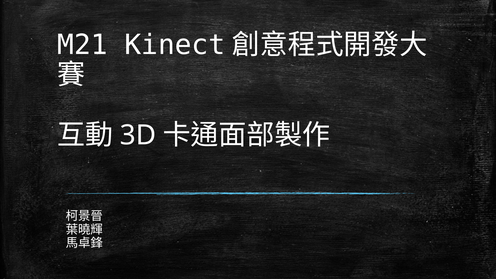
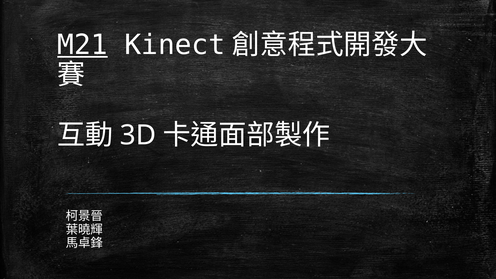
M21 underline: none -> present (82, 45)
